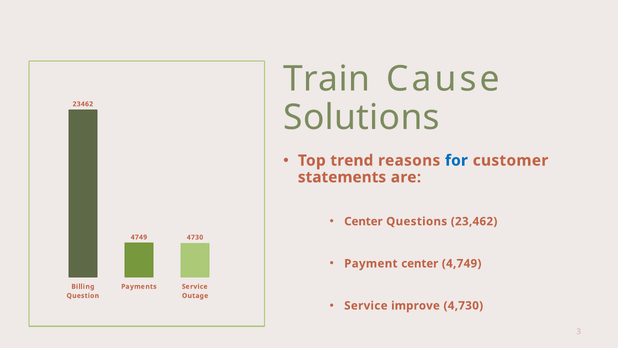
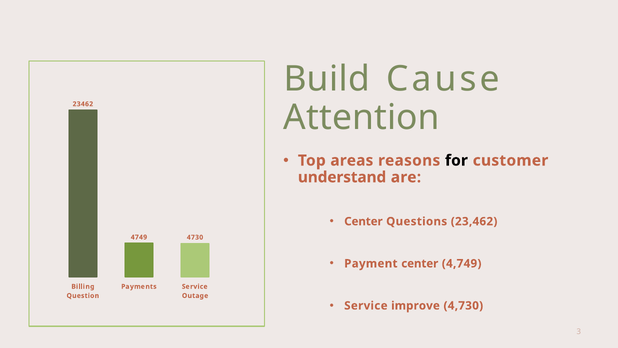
Train: Train -> Build (327, 79)
Solutions: Solutions -> Attention (362, 117)
trend: trend -> areas (352, 160)
for colour: blue -> black (456, 160)
statements: statements -> understand (342, 177)
